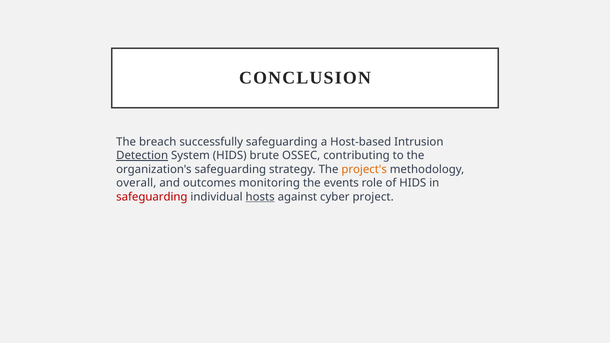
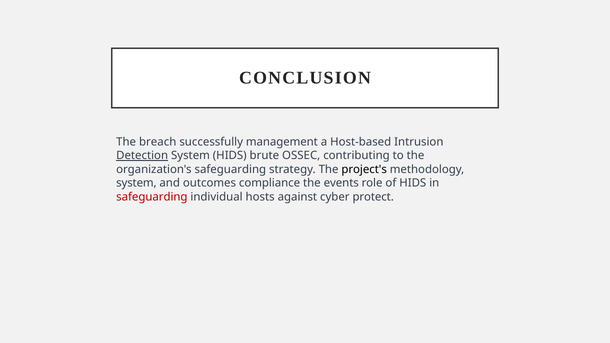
successfully safeguarding: safeguarding -> management (282, 142)
project's colour: orange -> black (364, 169)
overall: overall -> system (136, 183)
monitoring: monitoring -> compliance (270, 183)
hosts underline: present -> none (260, 197)
project: project -> protect (373, 197)
